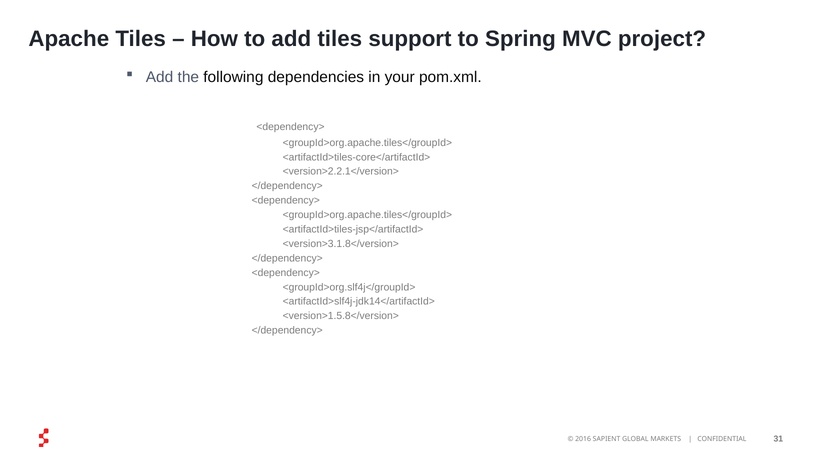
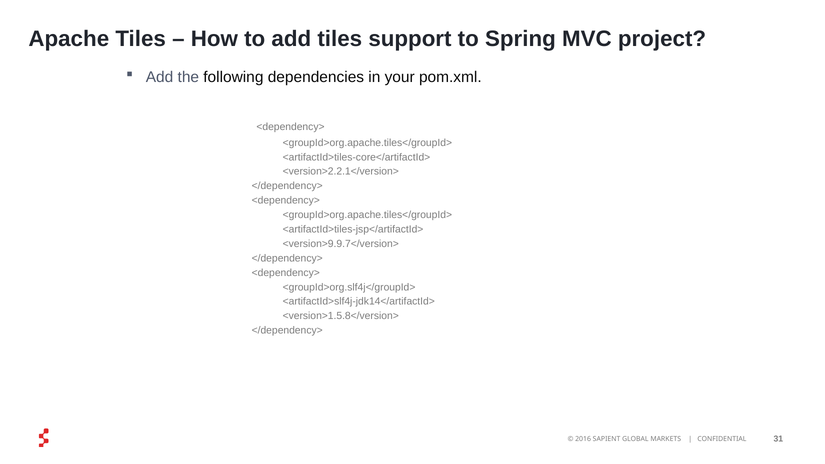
<version>3.1.8</version>: <version>3.1.8</version> -> <version>9.9.7</version> (341, 244)
